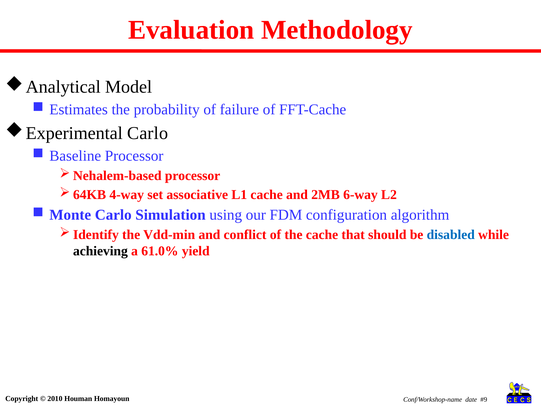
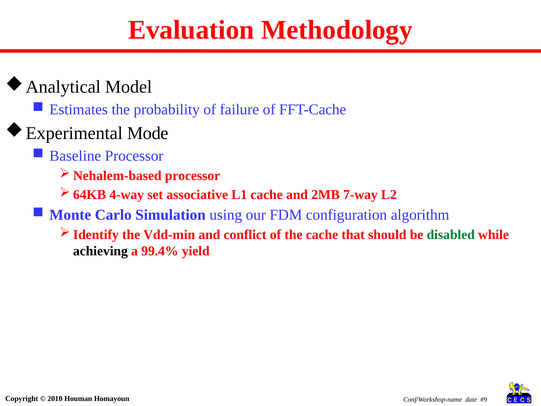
Carlo: Carlo -> Mode (148, 133)
6-way: 6-way -> 7-way (360, 195)
disabled colour: blue -> green (451, 234)
61.0%: 61.0% -> 99.4% (160, 251)
